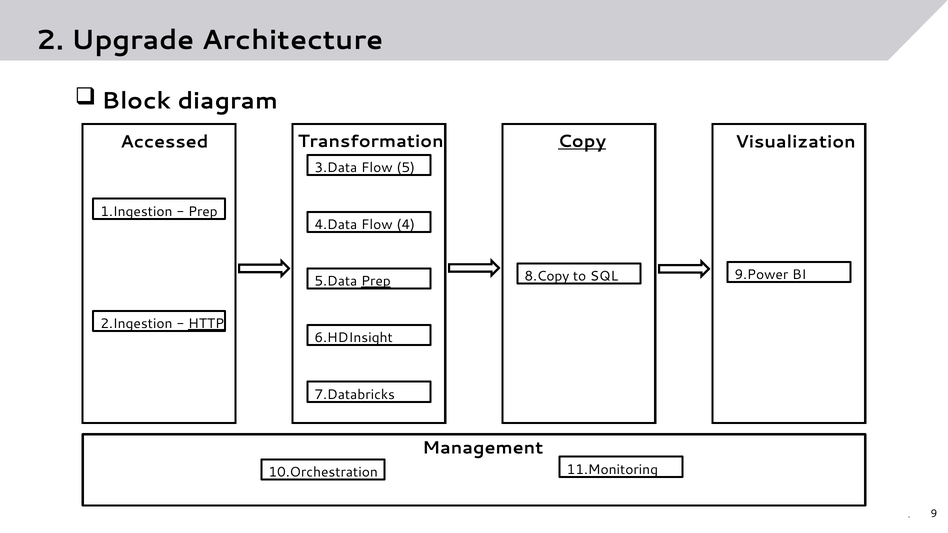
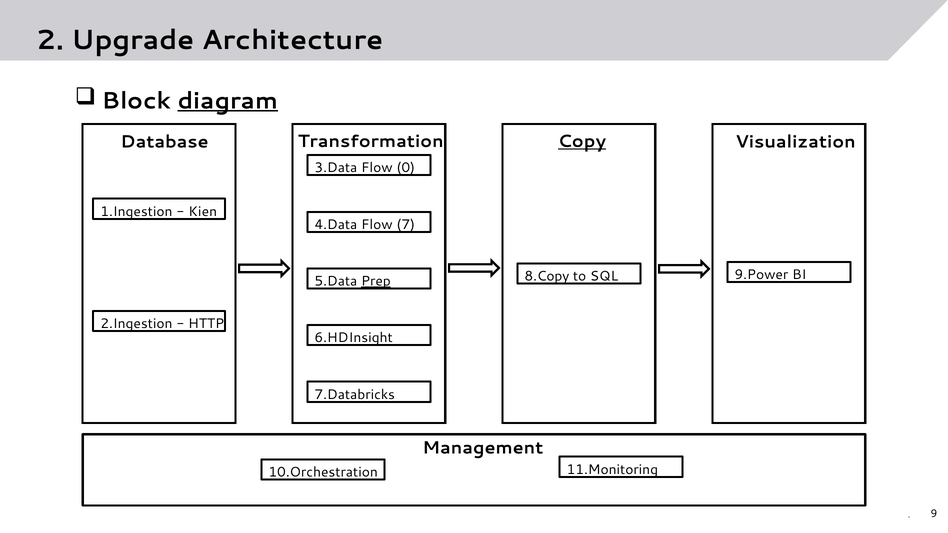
diagram underline: none -> present (228, 101)
Accessed: Accessed -> Database (164, 142)
5: 5 -> 0 (406, 168)
Prep: Prep -> Kien (203, 212)
4: 4 -> 7 (406, 225)
HTTP underline: present -> none (206, 324)
